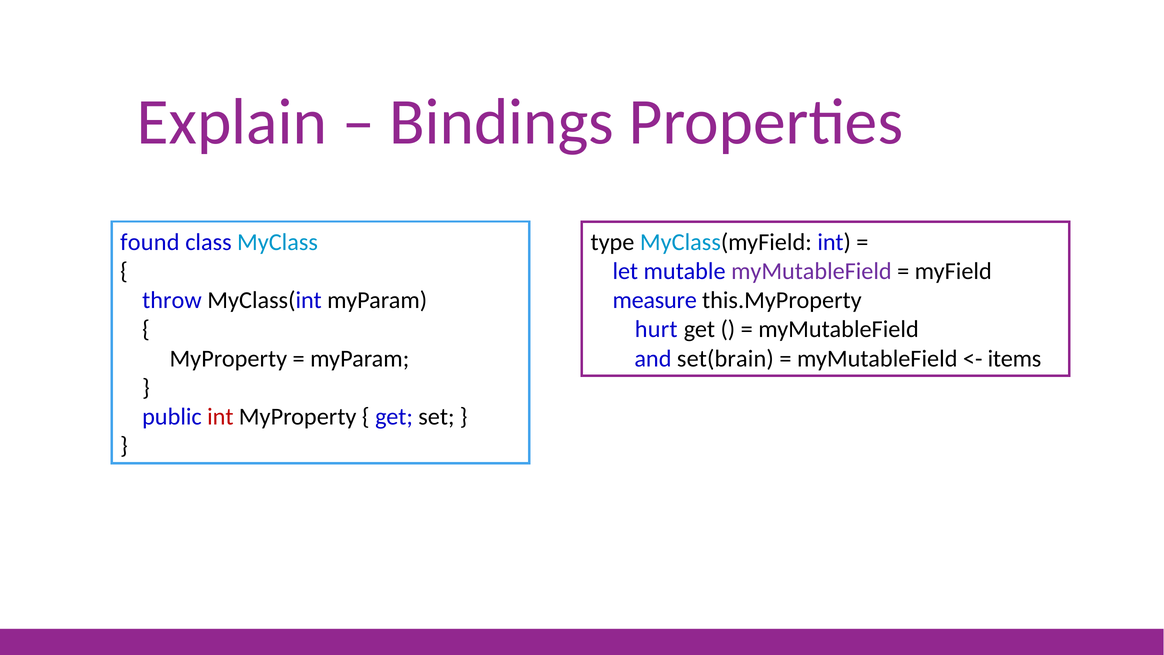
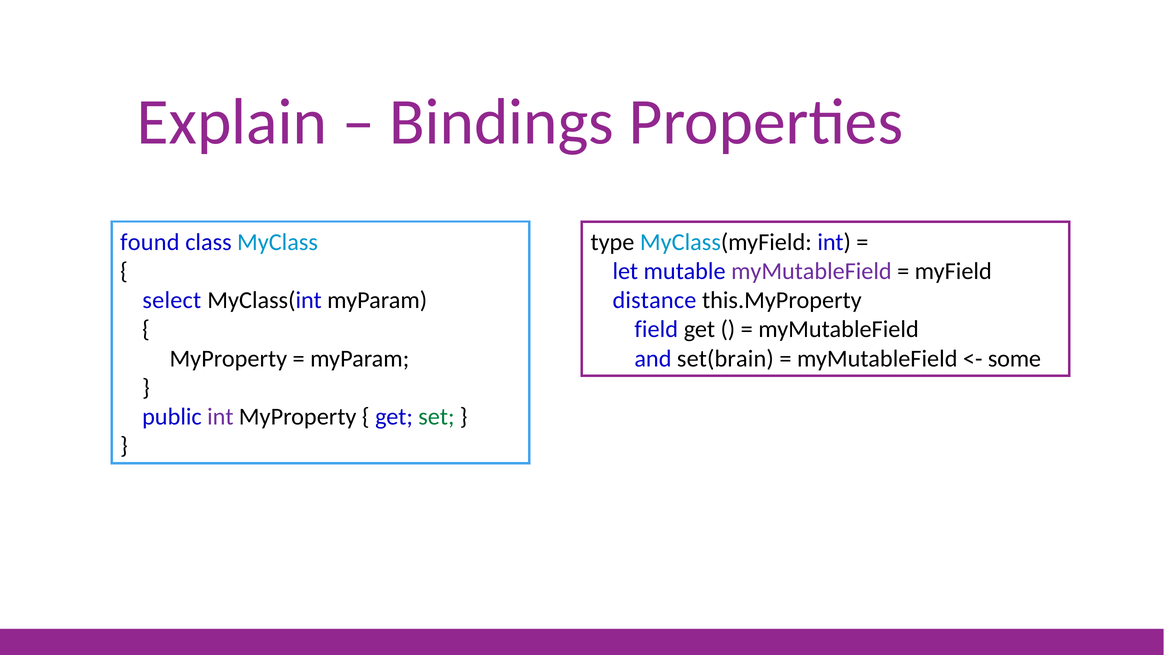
throw: throw -> select (172, 300)
measure: measure -> distance (654, 300)
hurt: hurt -> field (656, 329)
items: items -> some (1014, 358)
int colour: red -> purple (220, 417)
set colour: black -> green (436, 417)
